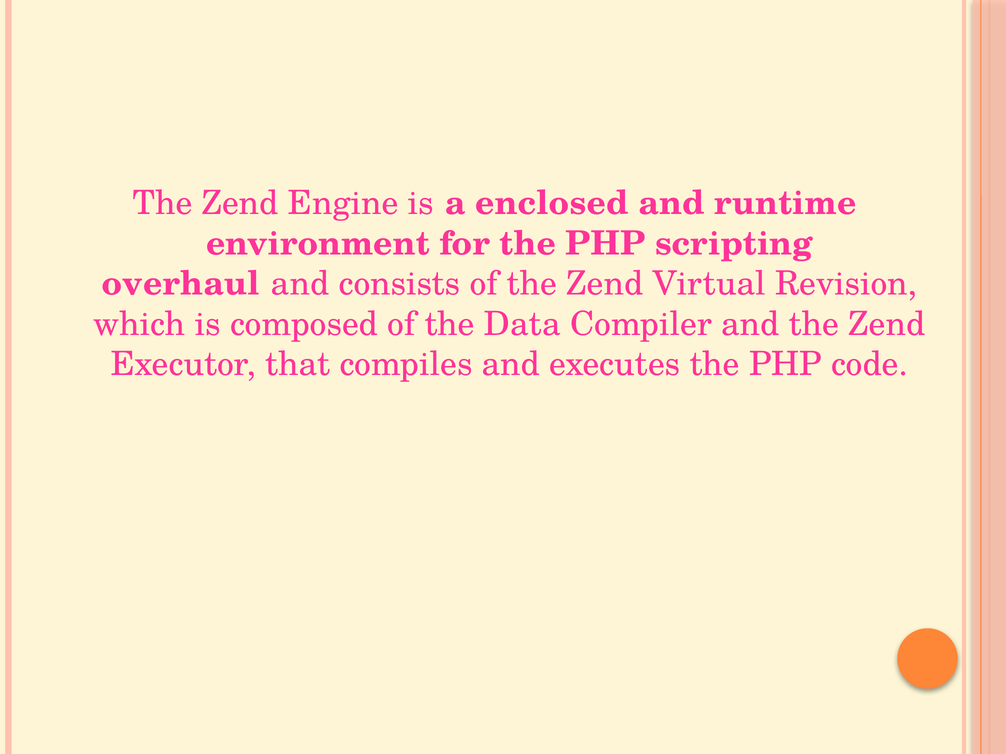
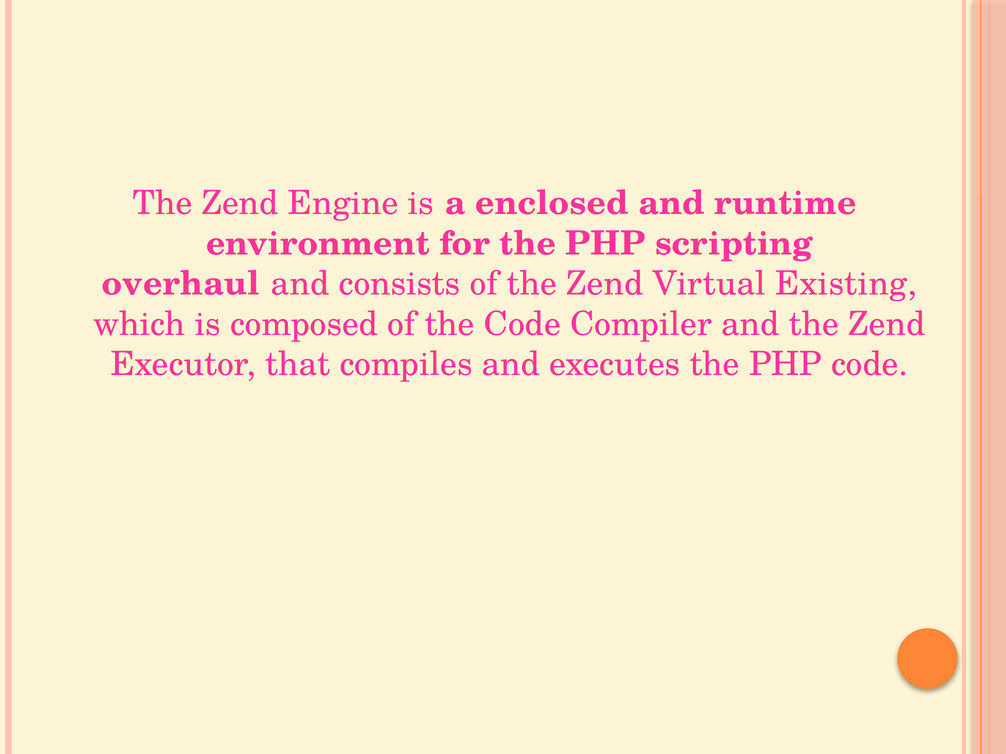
Revision: Revision -> Existing (846, 284)
the Data: Data -> Code (522, 324)
